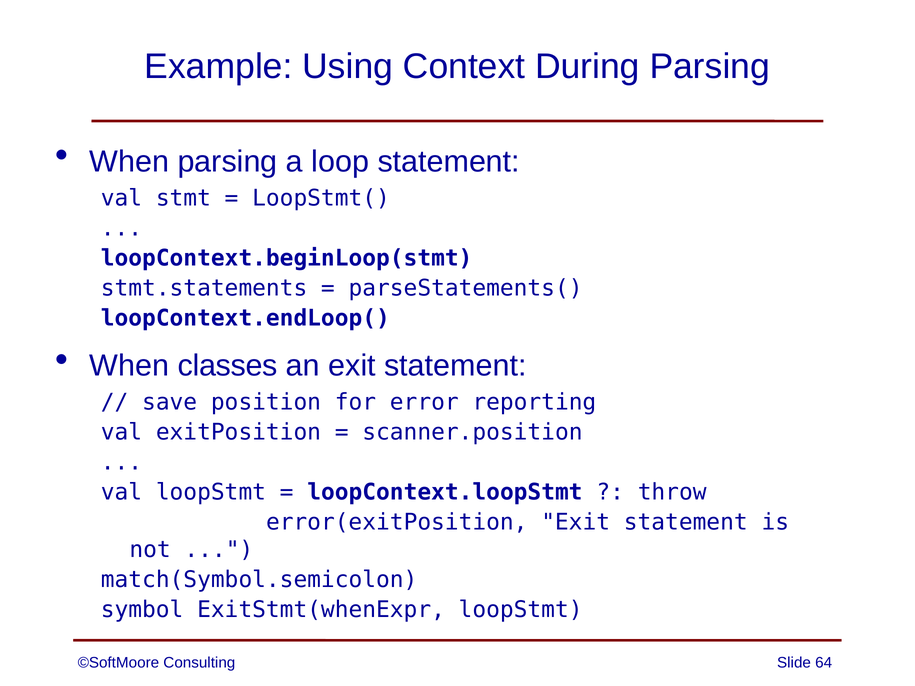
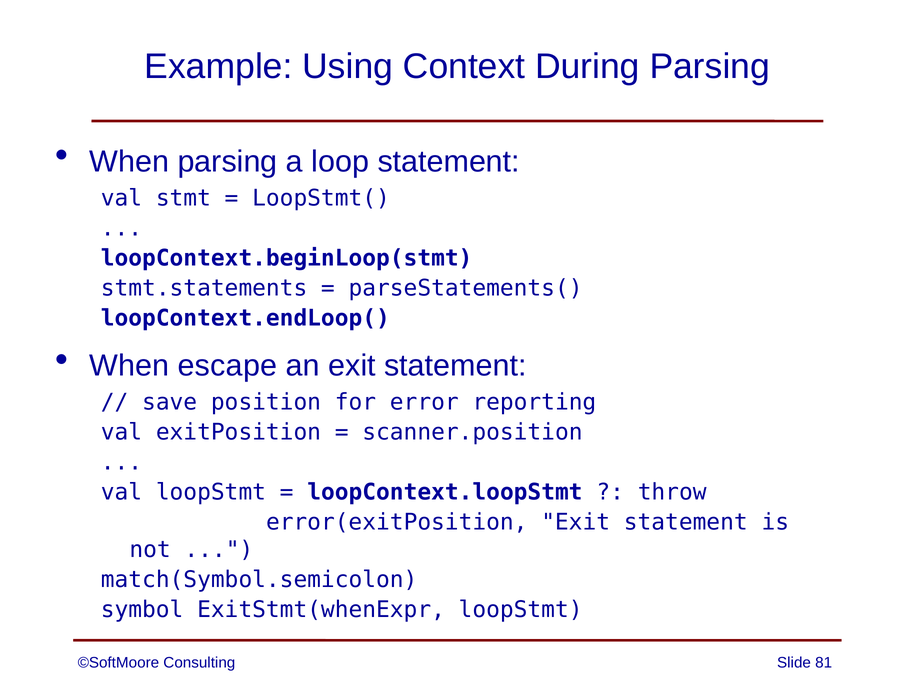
classes: classes -> escape (227, 366)
64: 64 -> 81 (824, 663)
